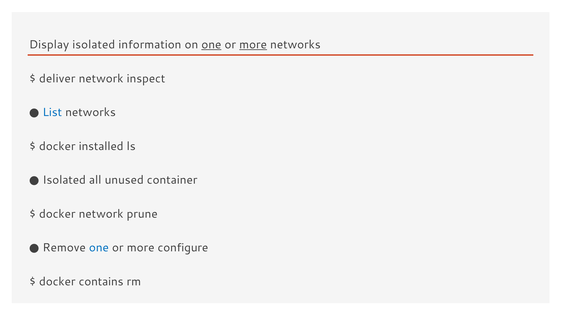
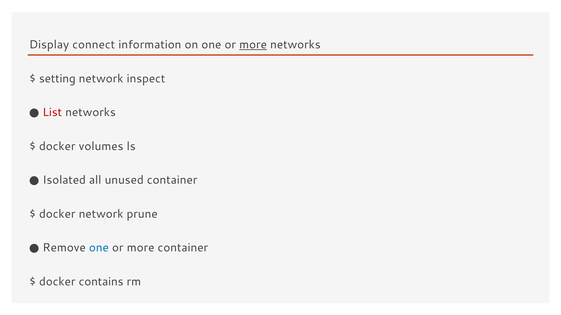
Display isolated: isolated -> connect (94, 45)
one underline: present -> none (211, 45)
deliver: deliver -> setting (57, 79)
List colour: blue -> red (52, 113)
installed: installed -> volumes (101, 146)
more configure: configure -> container (183, 248)
